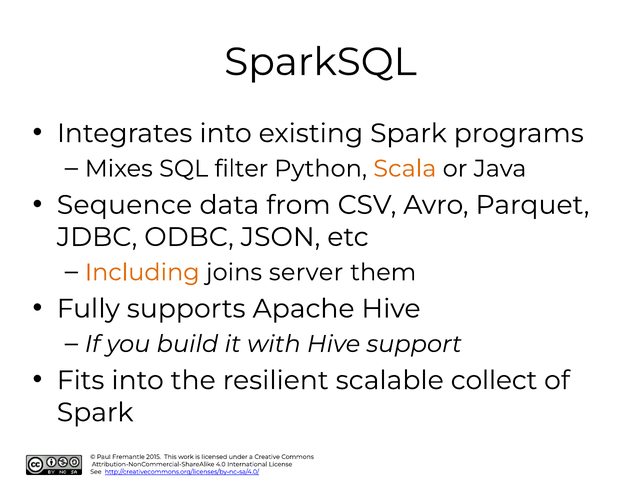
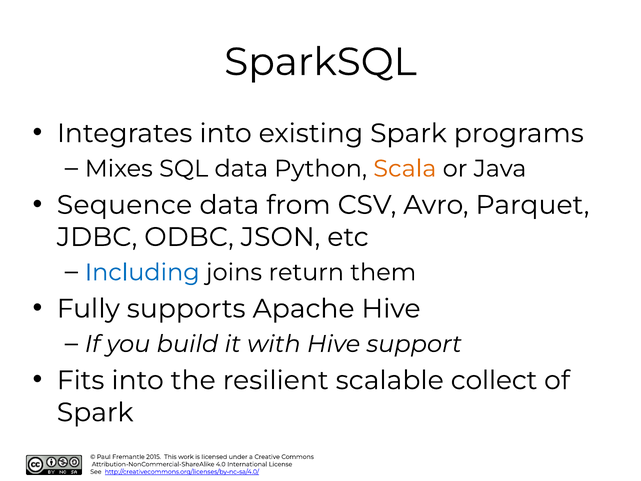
SQL filter: filter -> data (241, 169)
Including colour: orange -> blue (142, 272)
server: server -> return (306, 272)
